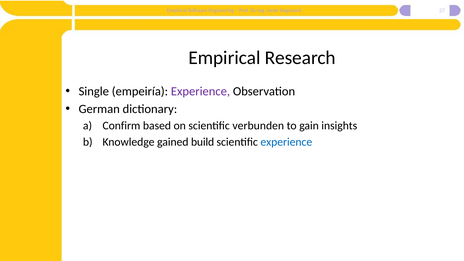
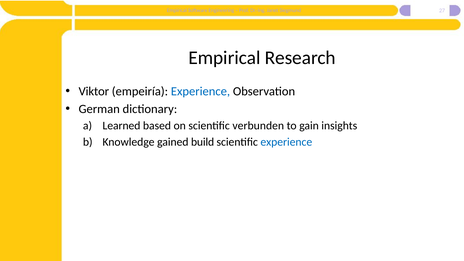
Single: Single -> Viktor (94, 91)
Experience colour: purple -> blue (200, 91)
Confirm: Confirm -> Learned (121, 126)
